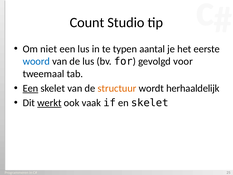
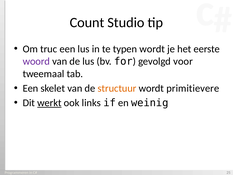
niet: niet -> truc (49, 49)
typen aantal: aantal -> wordt (152, 49)
woord colour: blue -> purple (36, 61)
Een underline: present -> none (30, 88)
herhaaldelijk: herhaaldelijk -> primitievere (193, 88)
vaak: vaak -> links (91, 103)
en skelet: skelet -> weinig (150, 103)
